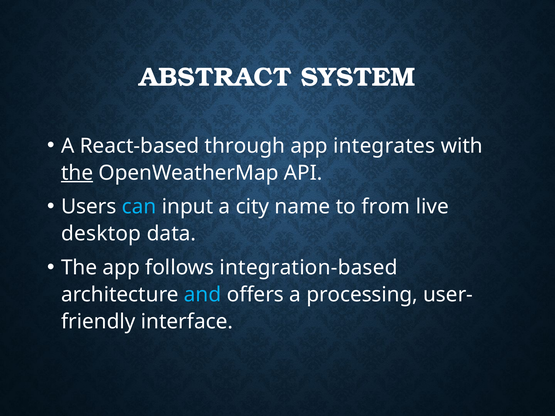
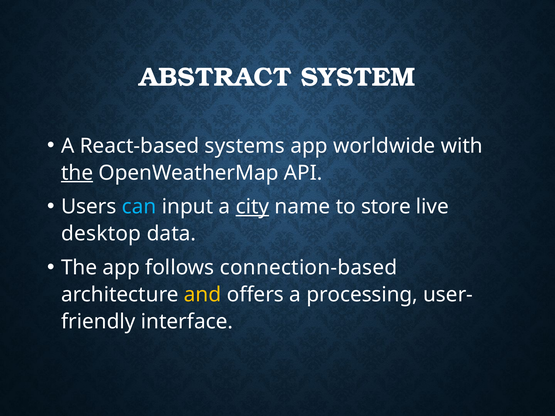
through: through -> systems (245, 146)
integrates: integrates -> worldwide (384, 146)
city underline: none -> present (252, 207)
from: from -> store (386, 207)
integration-based: integration-based -> connection-based (309, 268)
and colour: light blue -> yellow (203, 295)
